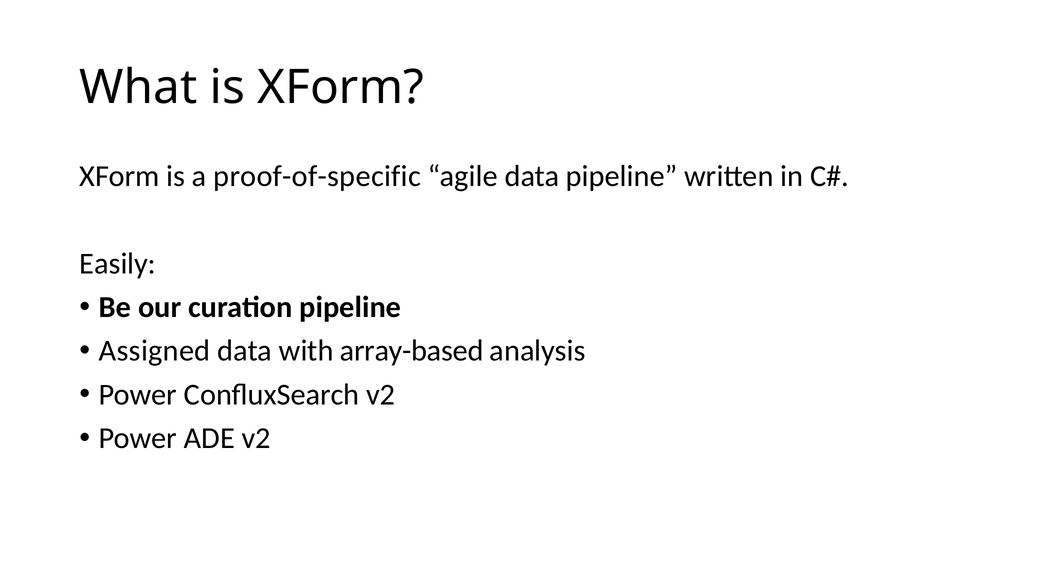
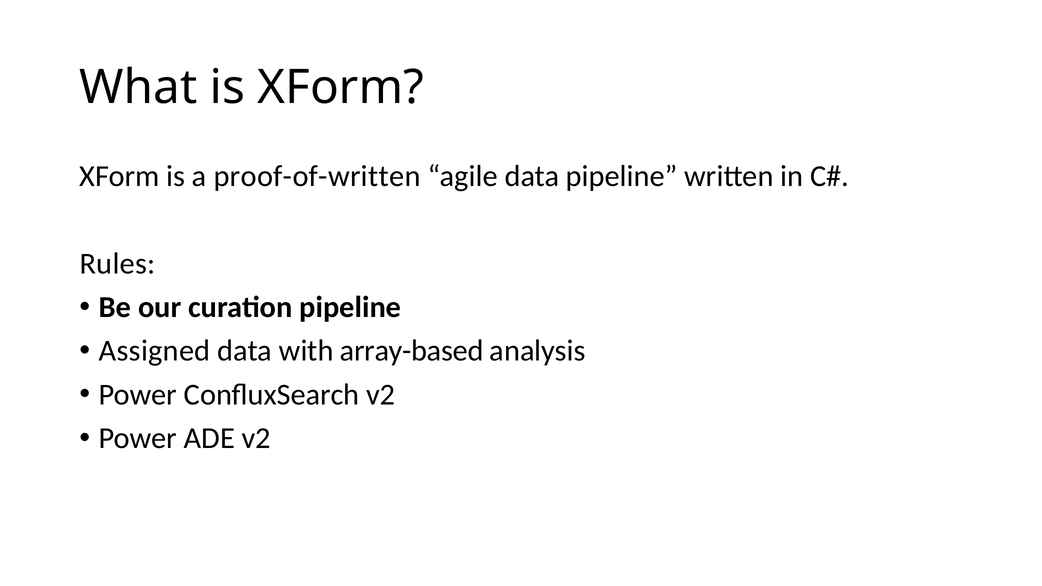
proof-of-specific: proof-of-specific -> proof-of-written (317, 176)
Easily: Easily -> Rules (118, 264)
